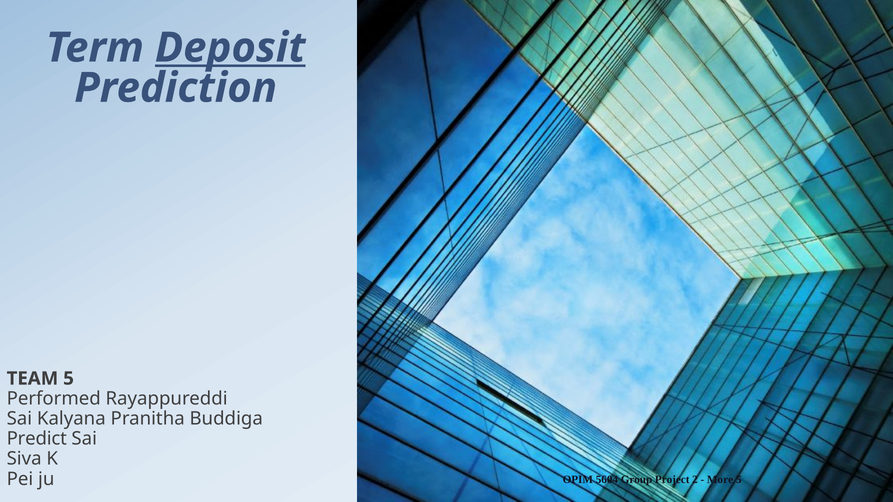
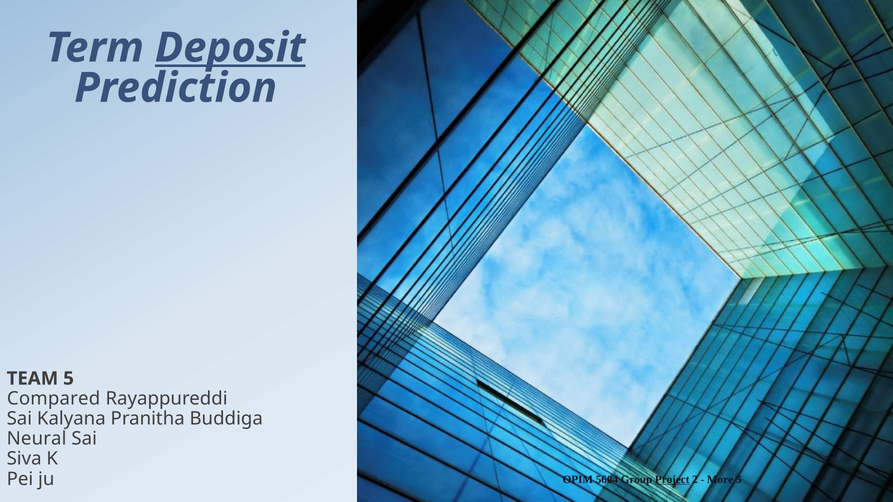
Performed: Performed -> Compared (54, 399)
Predict: Predict -> Neural (37, 439)
Project underline: none -> present (672, 480)
